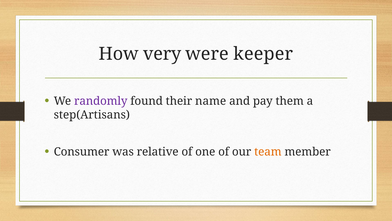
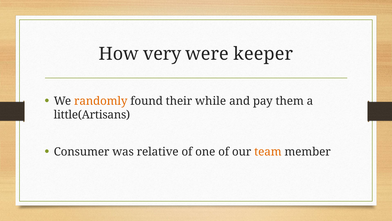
randomly colour: purple -> orange (101, 101)
name: name -> while (211, 101)
step(Artisans: step(Artisans -> little(Artisans (92, 115)
